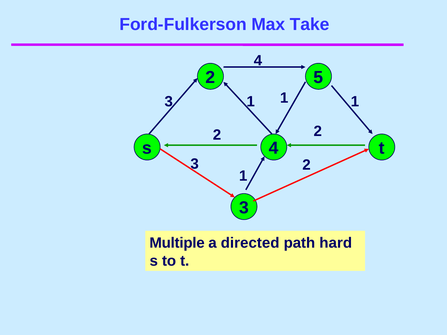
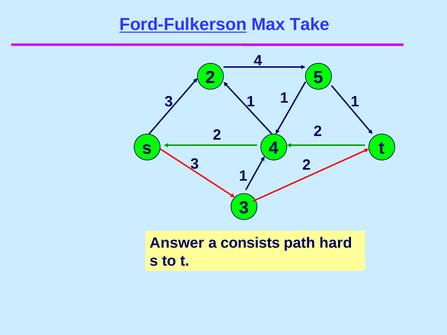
Ford-Fulkerson underline: none -> present (183, 25)
Multiple: Multiple -> Answer (177, 243)
directed: directed -> consists (250, 243)
